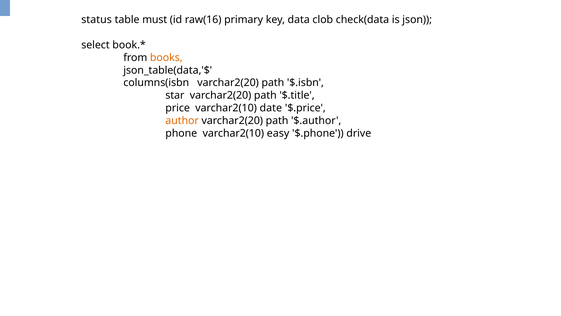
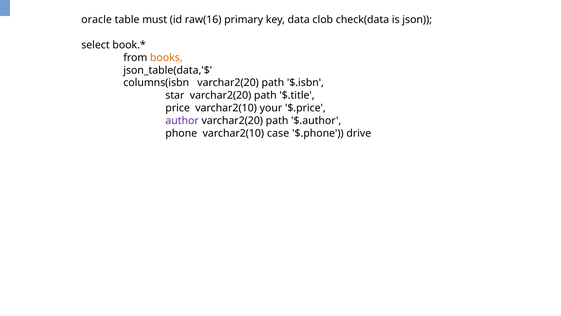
status: status -> oracle (97, 20)
date: date -> your (271, 108)
author colour: orange -> purple (182, 121)
easy: easy -> case (278, 133)
